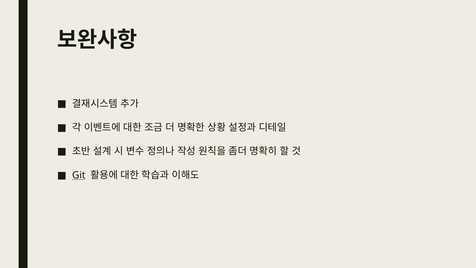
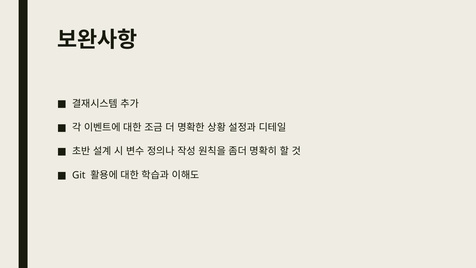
Git underline: present -> none (79, 175)
